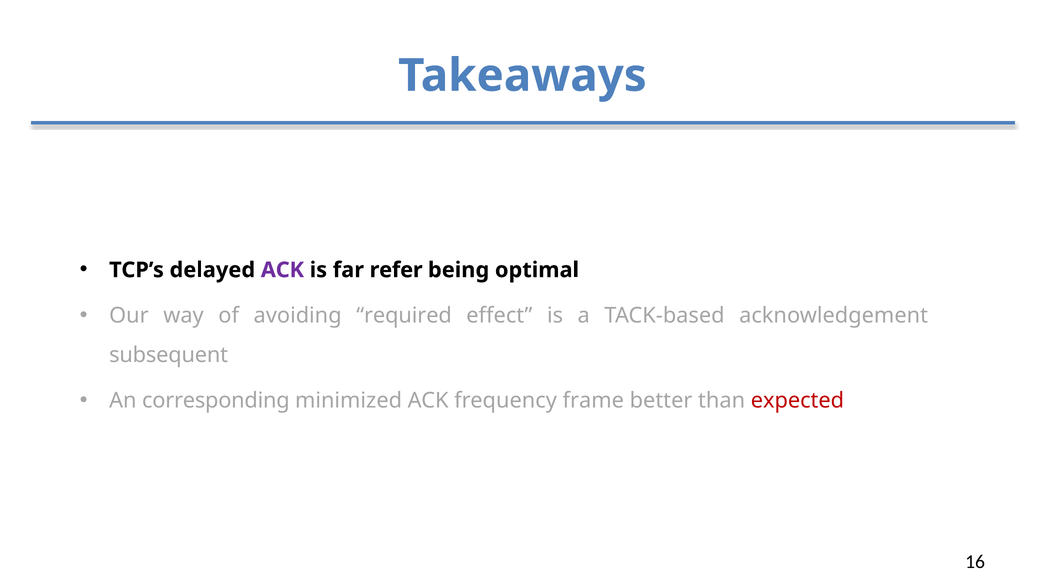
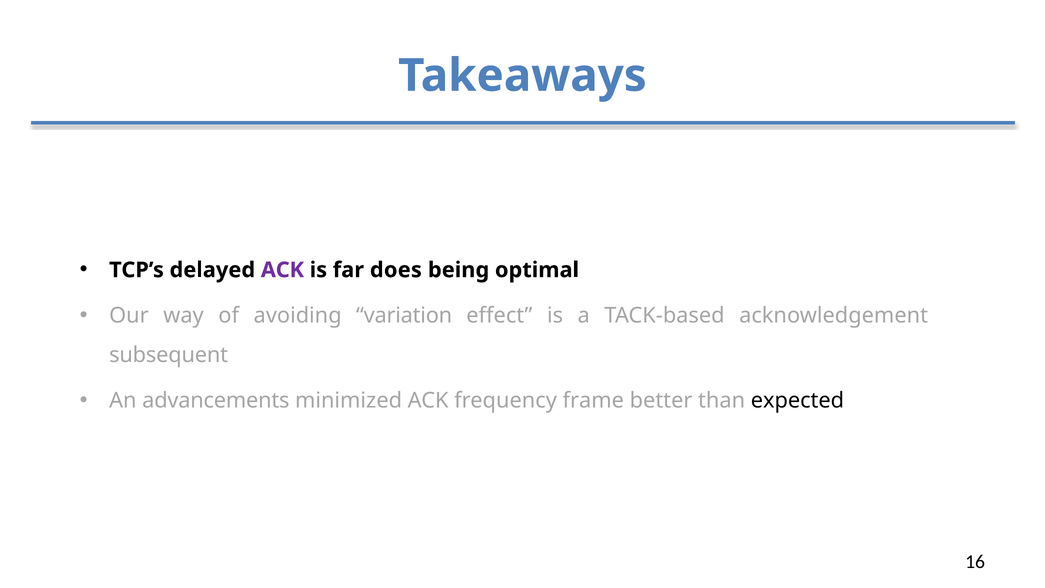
refer: refer -> does (396, 270)
required: required -> variation (404, 316)
corresponding: corresponding -> advancements (216, 401)
expected colour: red -> black (797, 401)
